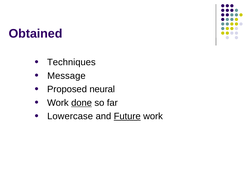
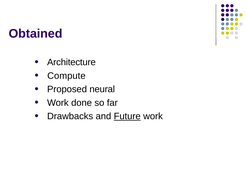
Techniques: Techniques -> Architecture (71, 62)
Message: Message -> Compute (66, 76)
done underline: present -> none (82, 103)
Lowercase: Lowercase -> Drawbacks (70, 116)
